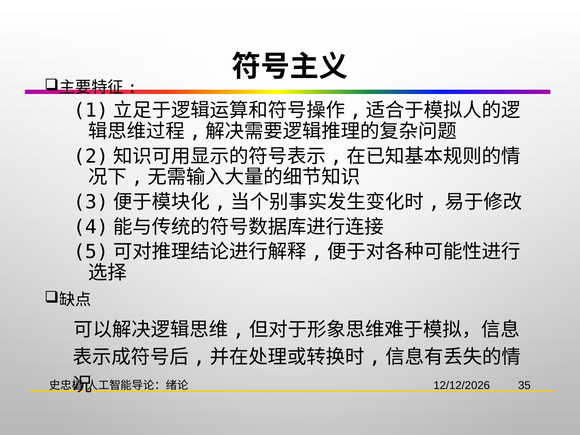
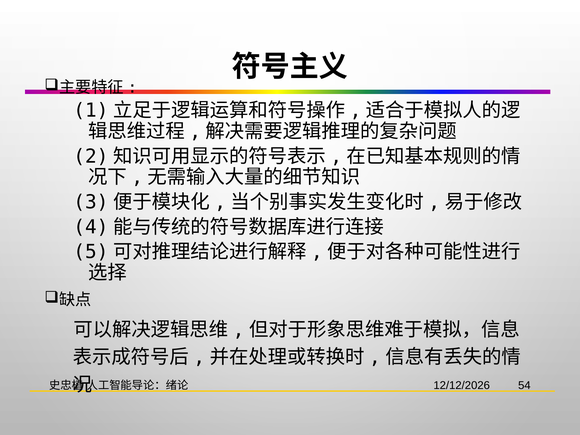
35: 35 -> 54 (524, 386)
